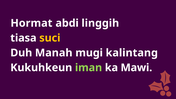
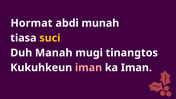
linggih: linggih -> munah (100, 23)
kalintang: kalintang -> tinangtos (132, 53)
iman colour: light green -> pink (89, 68)
ka Mawi: Mawi -> Iman (136, 68)
